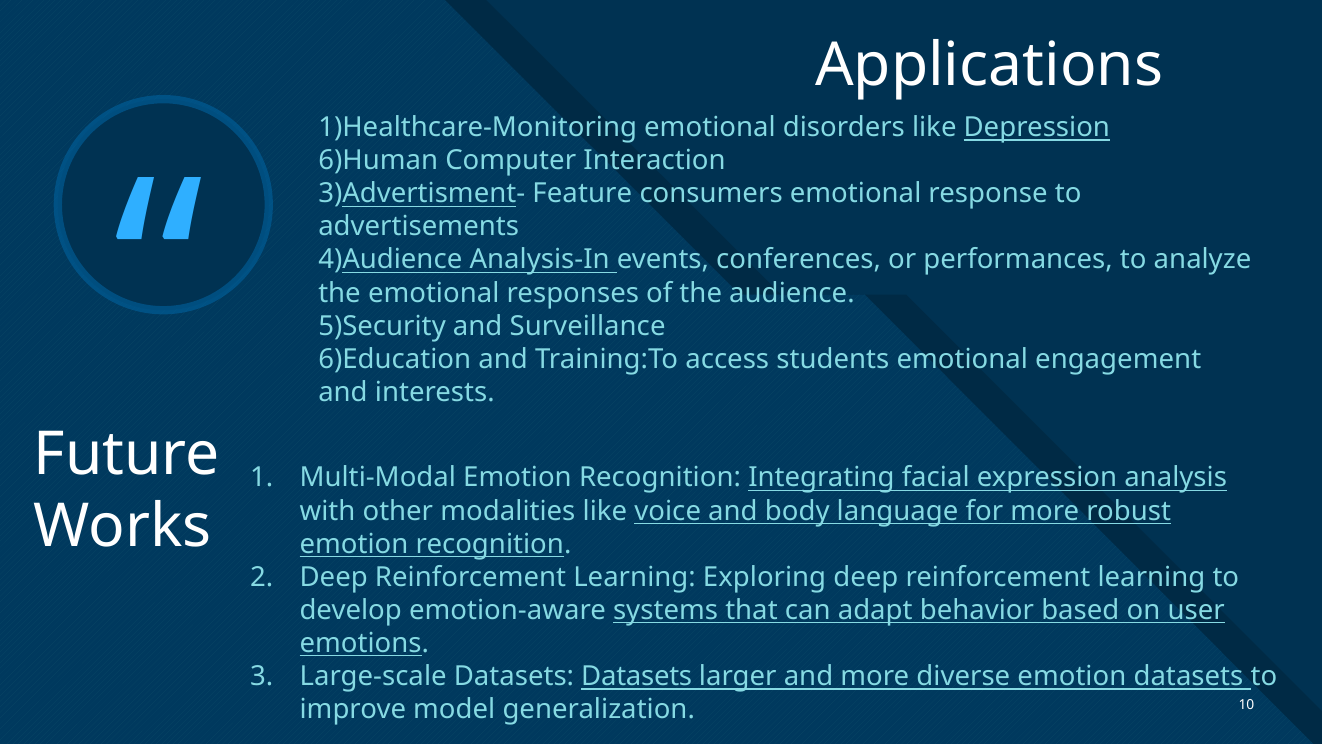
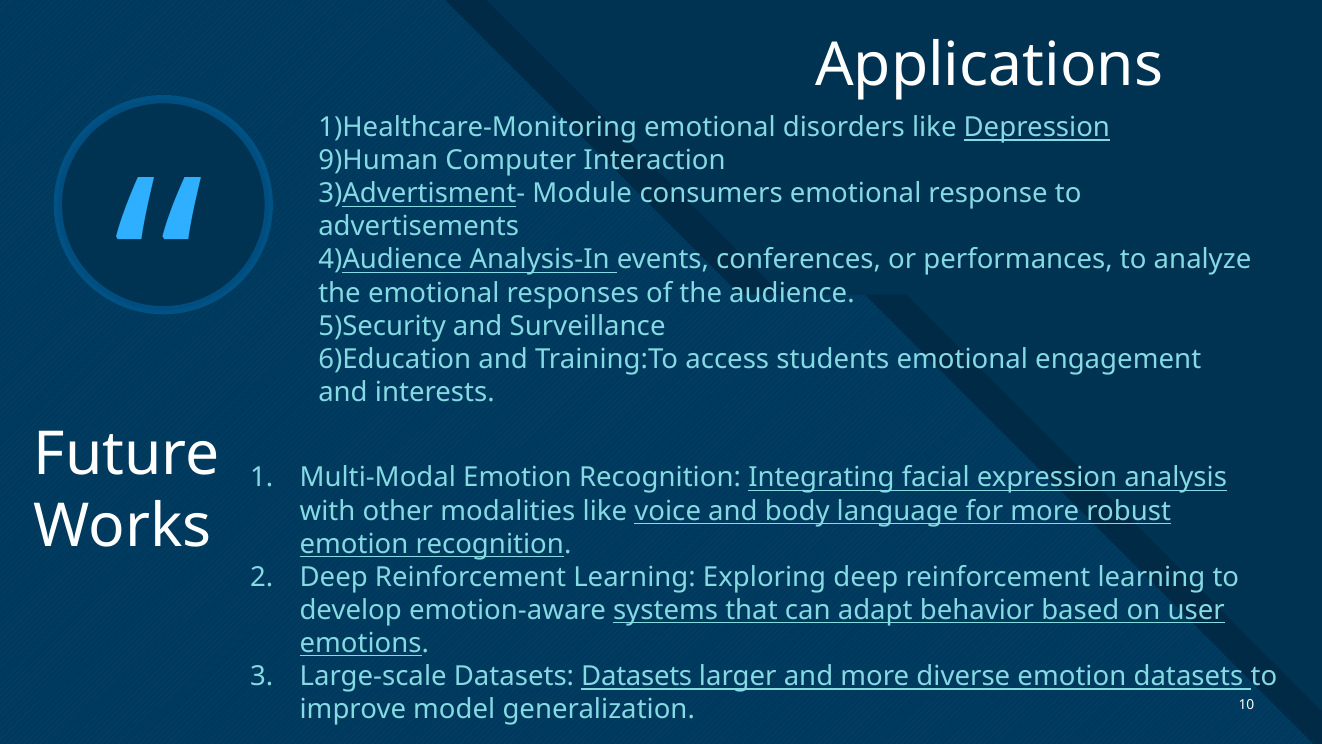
6)Human: 6)Human -> 9)Human (378, 161)
Feature: Feature -> Module (582, 194)
